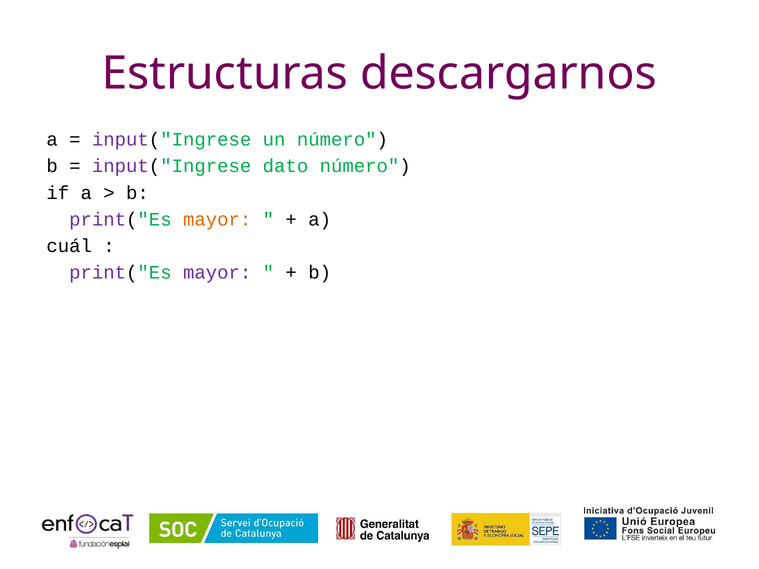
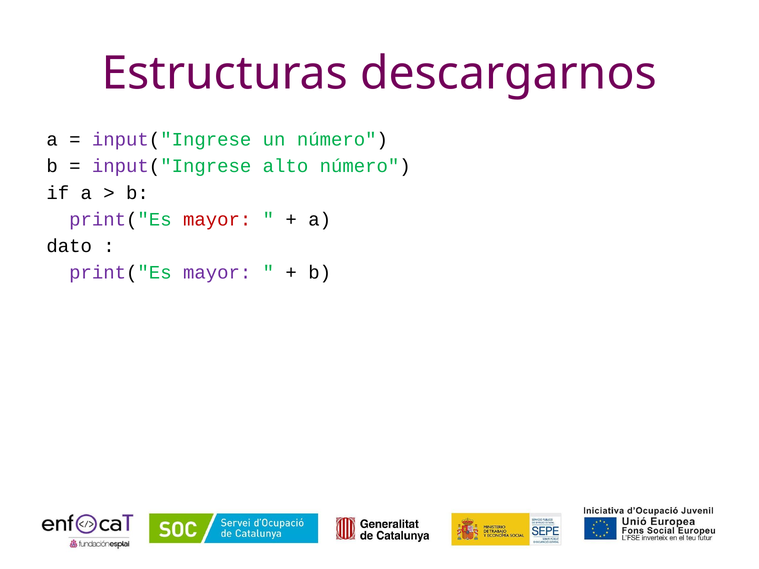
dato: dato -> alto (285, 166)
mayor colour: orange -> red (217, 219)
cuál: cuál -> dato (69, 246)
